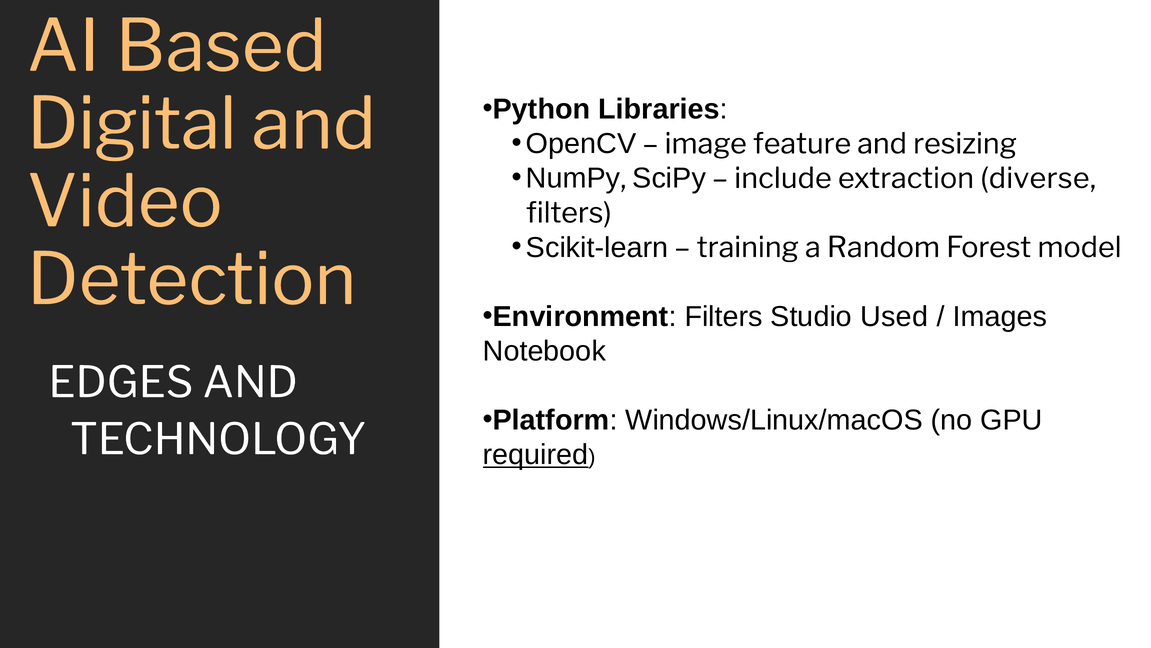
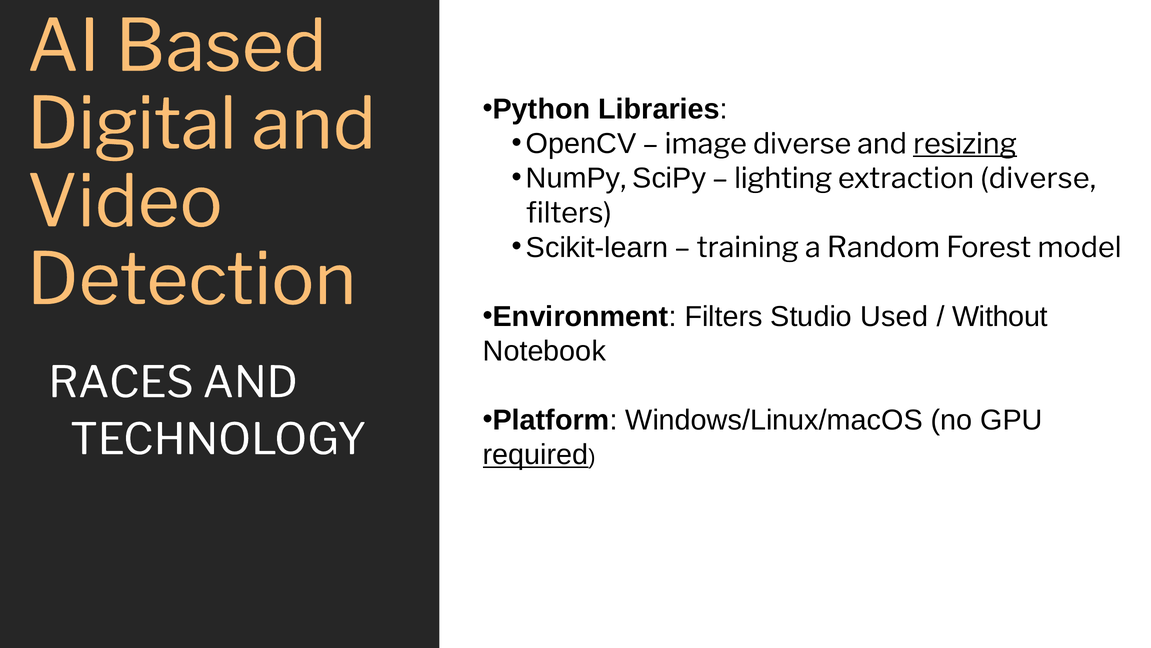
image feature: feature -> diverse (802, 144)
resizing underline: none -> present (965, 144)
include: include -> lighting (783, 178)
Images: Images -> Without (1000, 316)
EDGES: EDGES -> RACES (121, 383)
